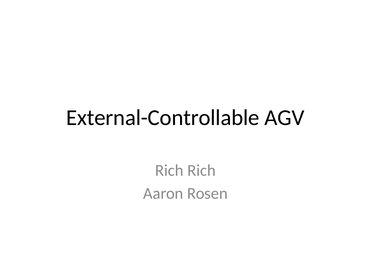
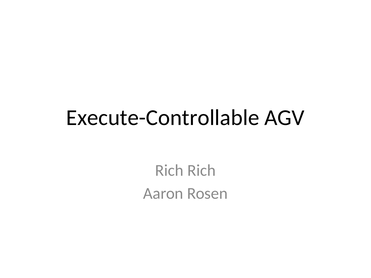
External-Controllable: External-Controllable -> Execute-Controllable (163, 118)
